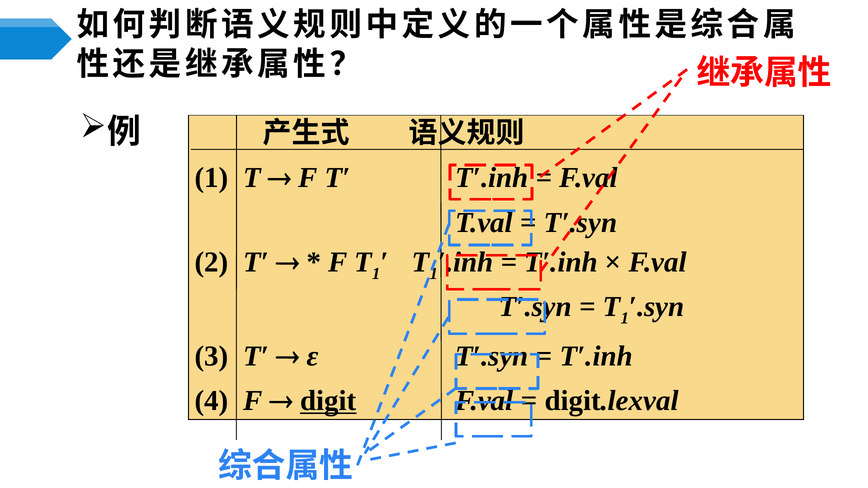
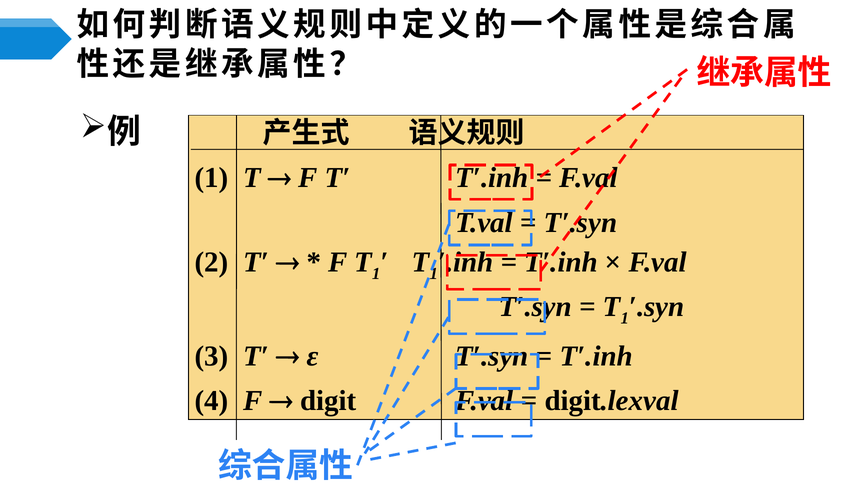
digit underline: present -> none (328, 401)
